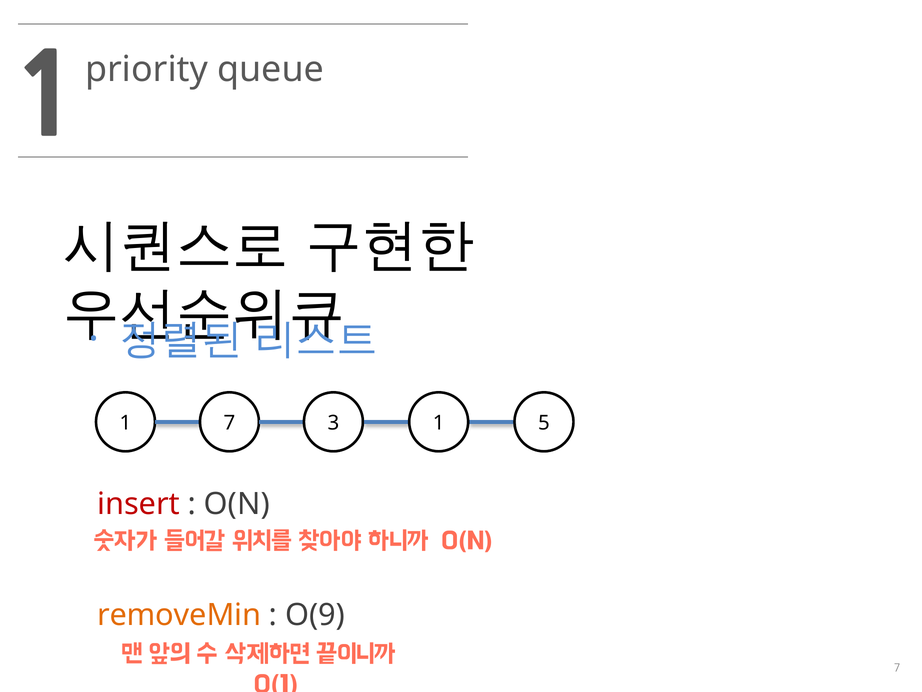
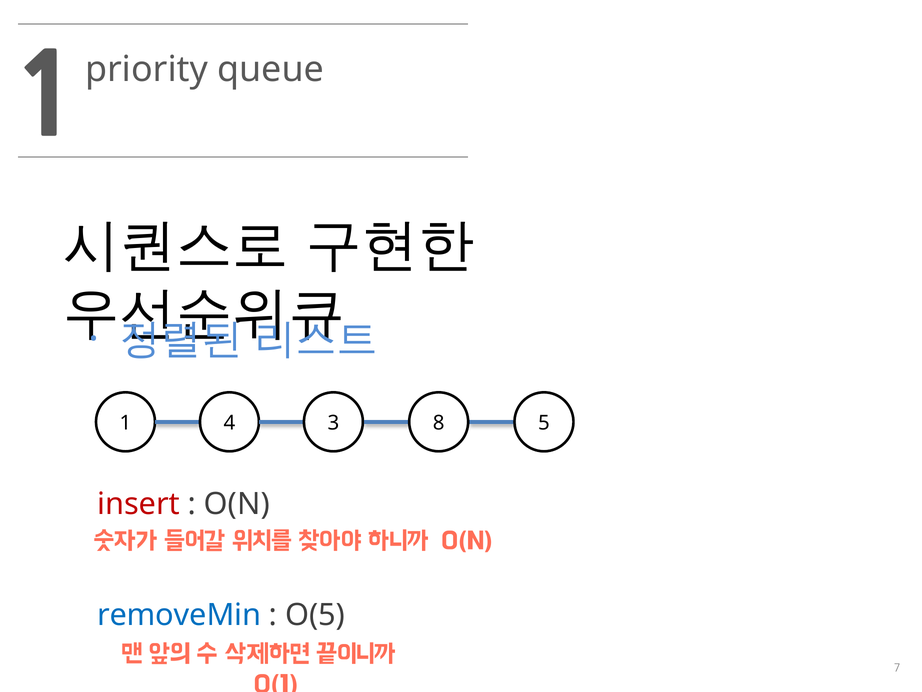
1 7: 7 -> 4 (229, 423)
3 1: 1 -> 8 (439, 423)
removeMin colour: orange -> blue (179, 615)
O(9: O(9 -> O(5 (315, 615)
